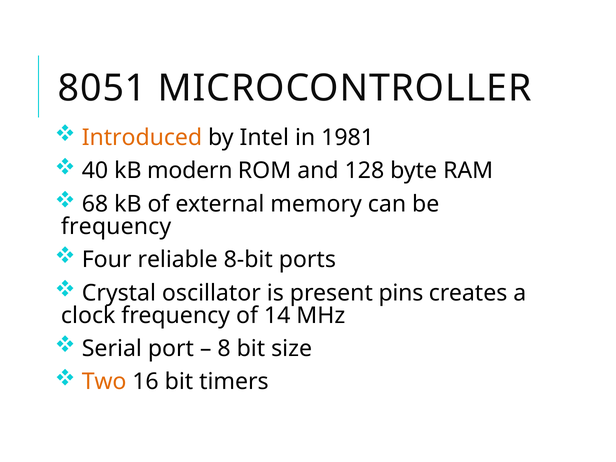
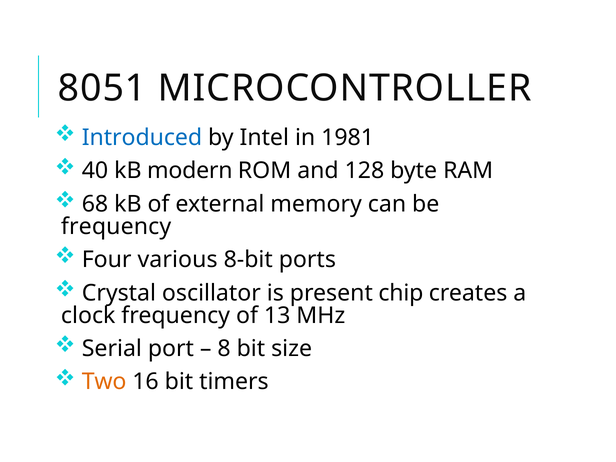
Introduced colour: orange -> blue (142, 138)
reliable: reliable -> various (178, 260)
pins: pins -> chip (401, 293)
14: 14 -> 13 (277, 315)
